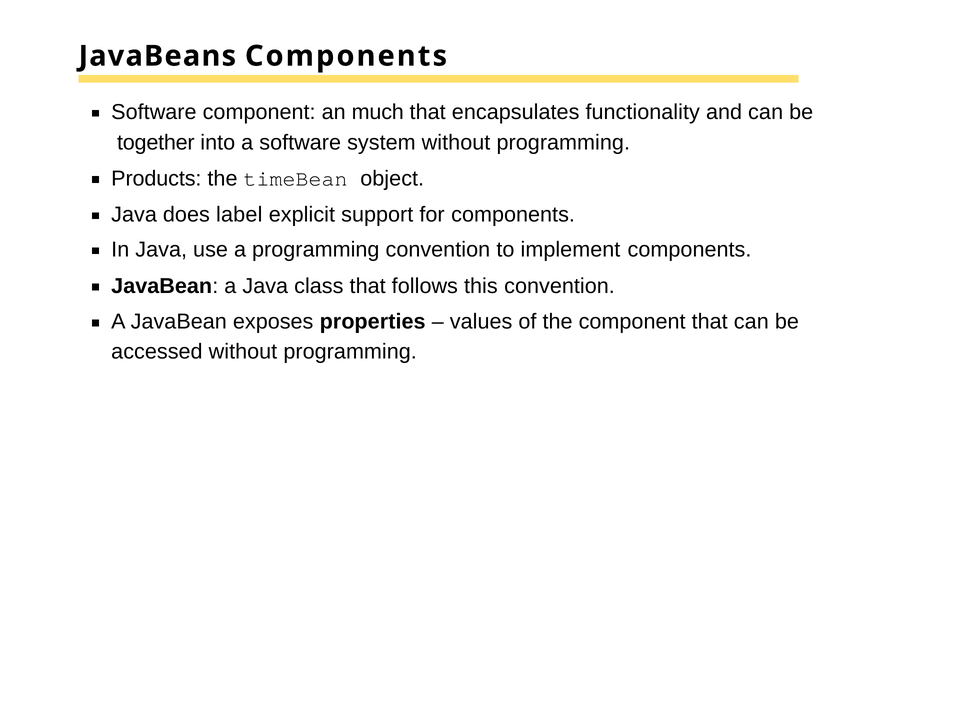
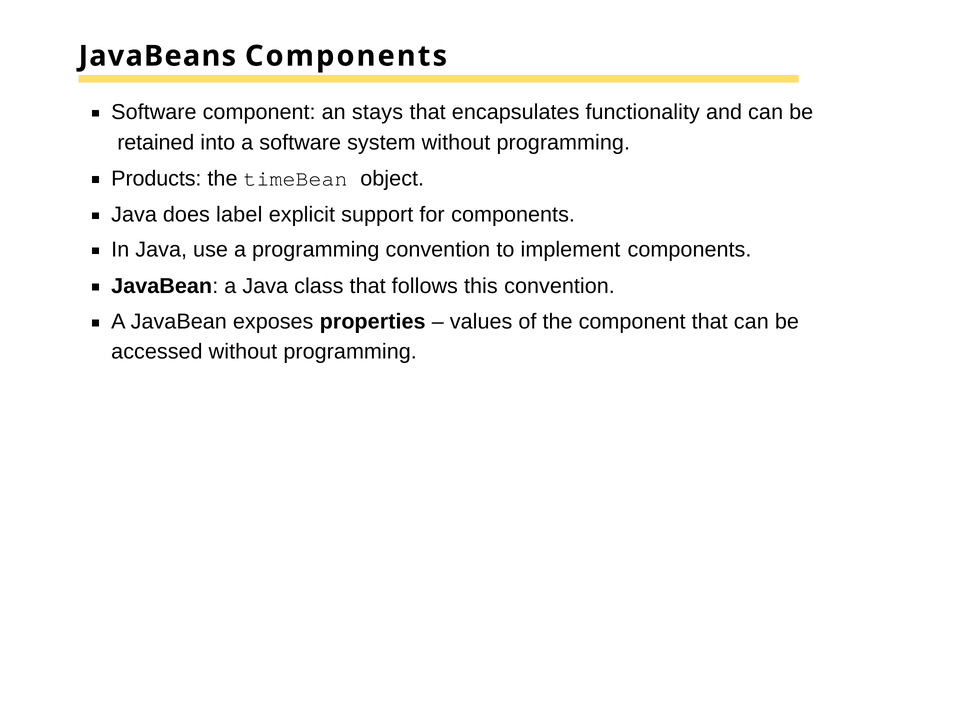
much: much -> stays (378, 112)
together: together -> retained (156, 142)
